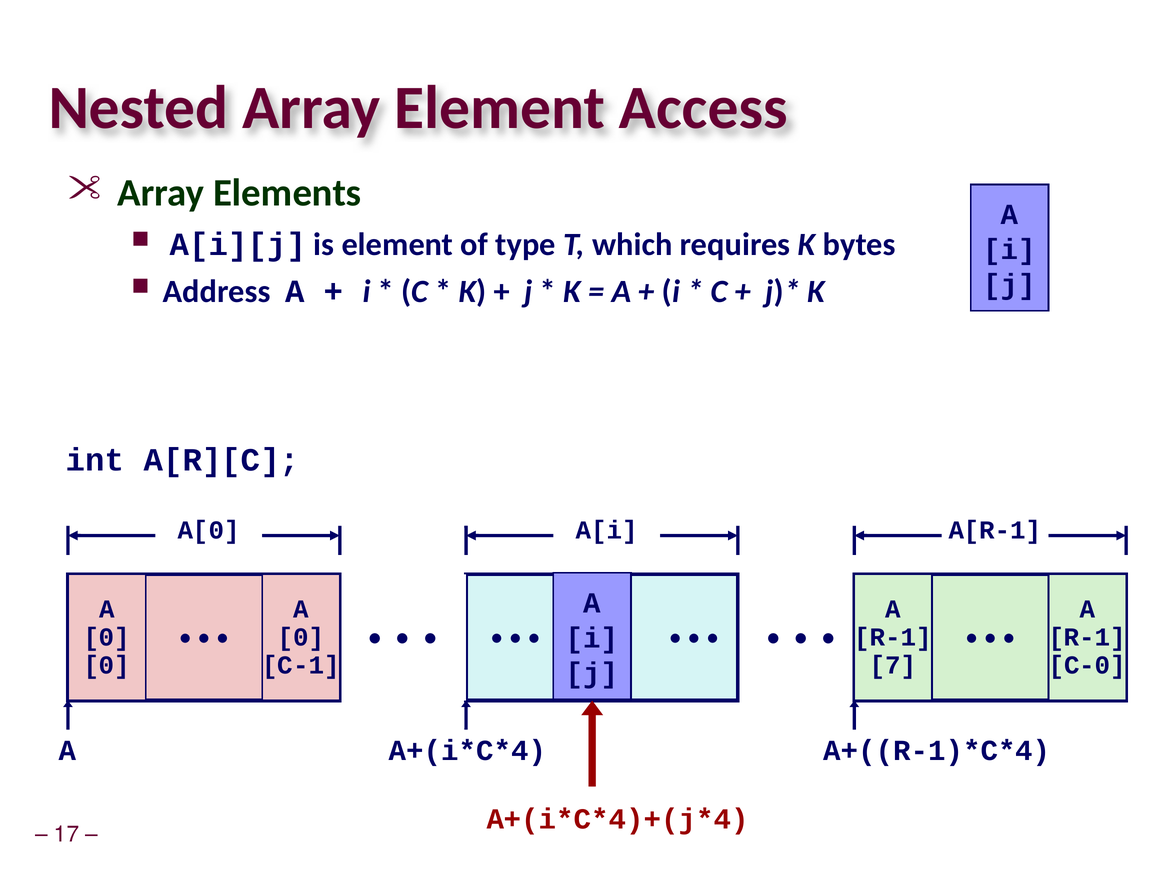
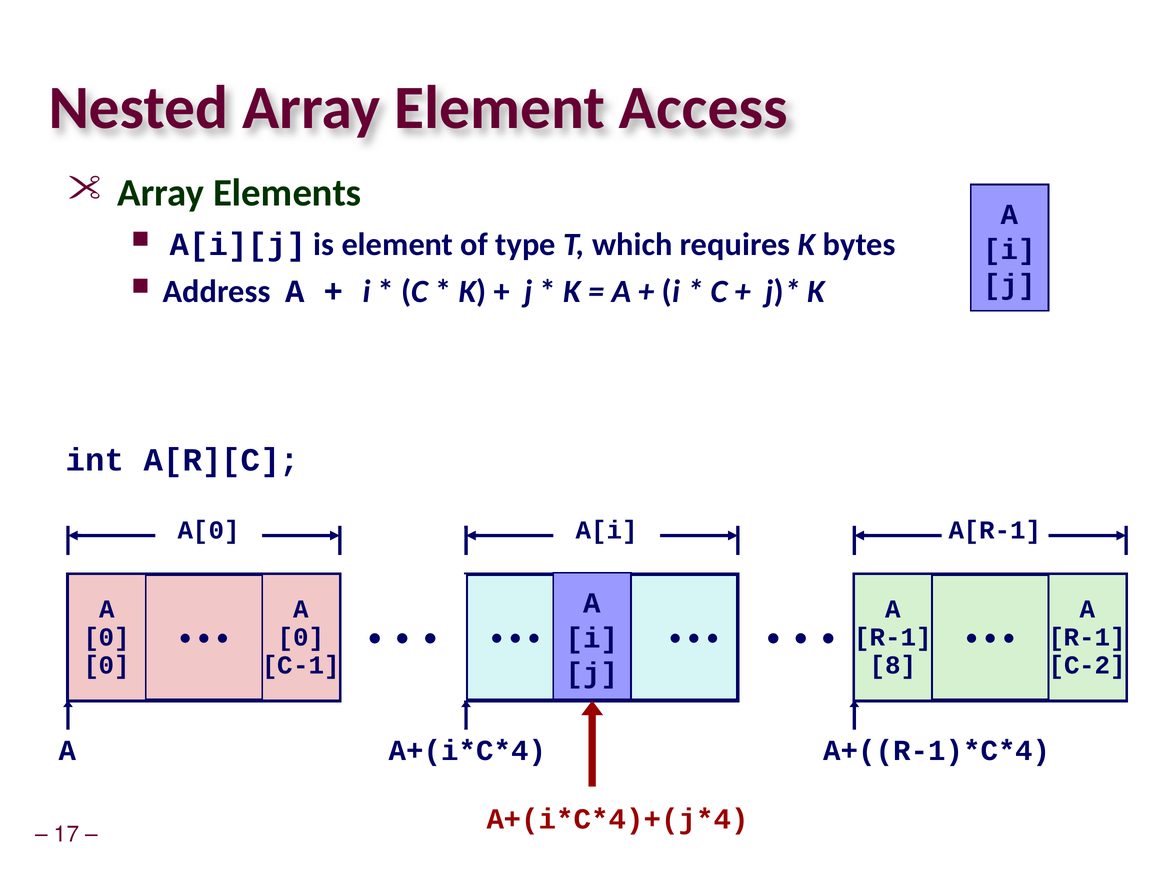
7: 7 -> 8 (893, 665)
C-0: C-0 -> C-2 (1087, 665)
